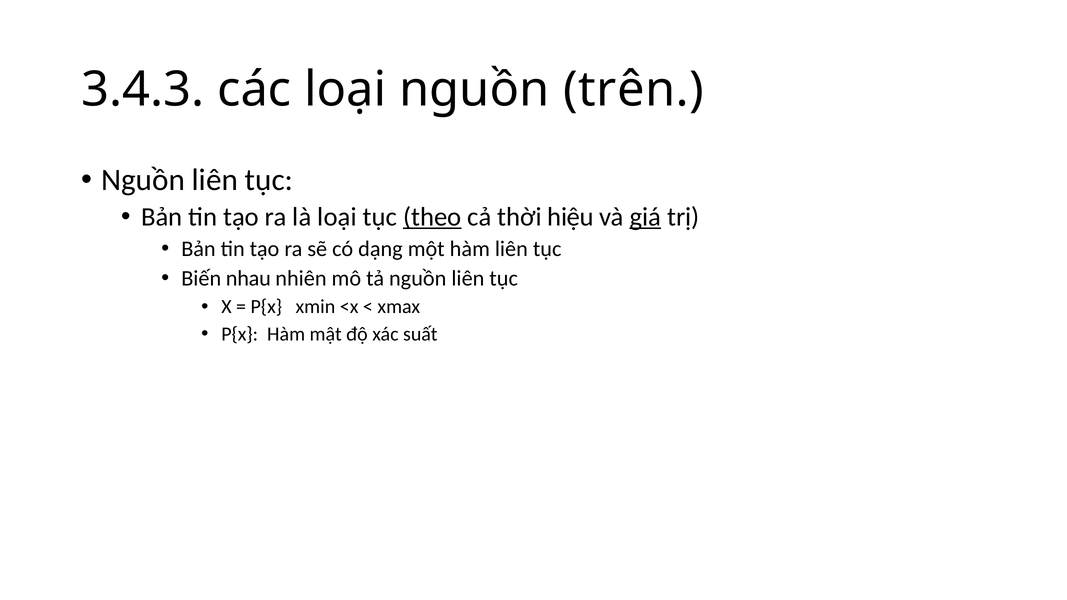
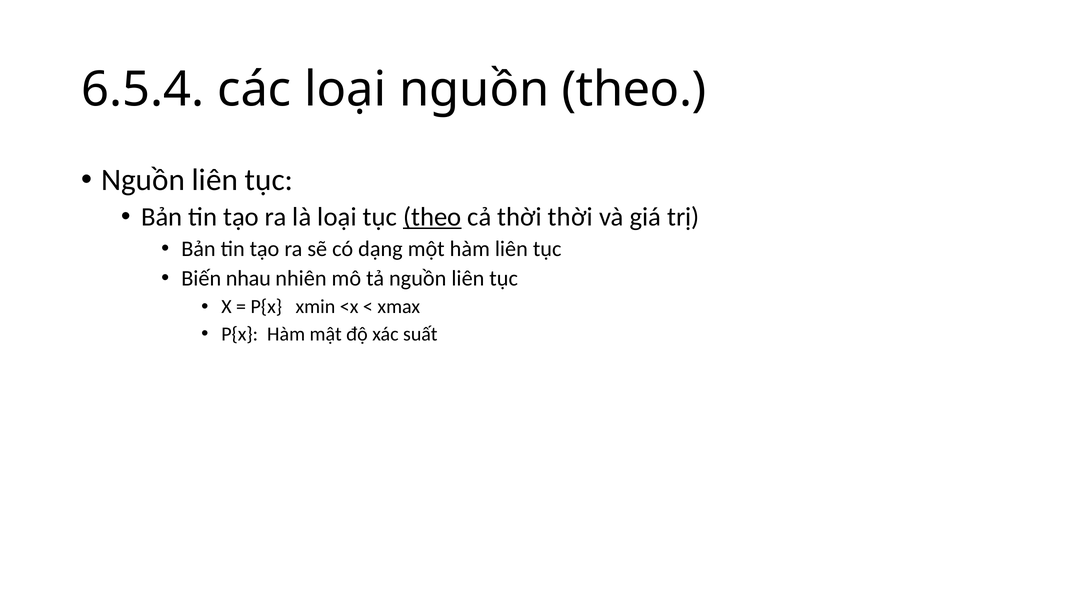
3.4.3: 3.4.3 -> 6.5.4 (143, 90)
nguồn trên: trên -> theo (634, 90)
thời hiệu: hiệu -> thời (570, 217)
giá underline: present -> none (645, 217)
